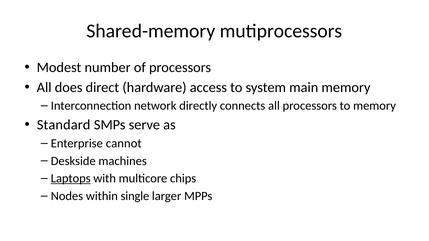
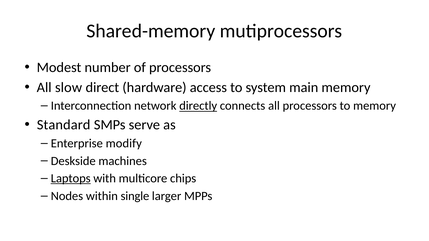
does: does -> slow (69, 88)
directly underline: none -> present (198, 106)
cannot: cannot -> modify (124, 144)
